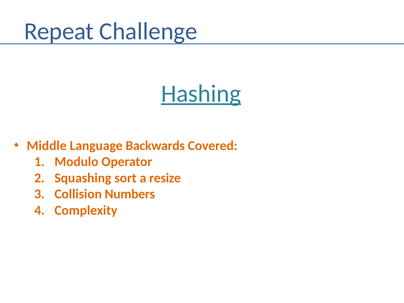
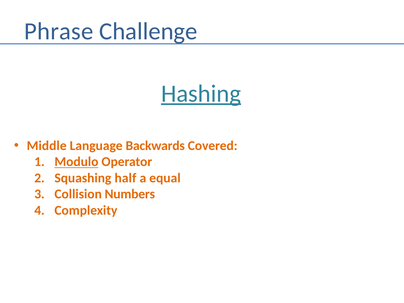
Repeat: Repeat -> Phrase (59, 31)
Modulo underline: none -> present (76, 162)
sort: sort -> half (125, 178)
resize: resize -> equal (165, 178)
